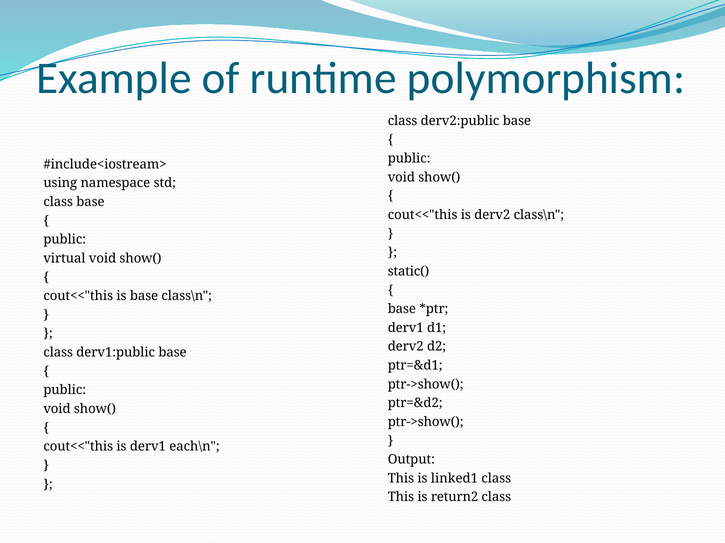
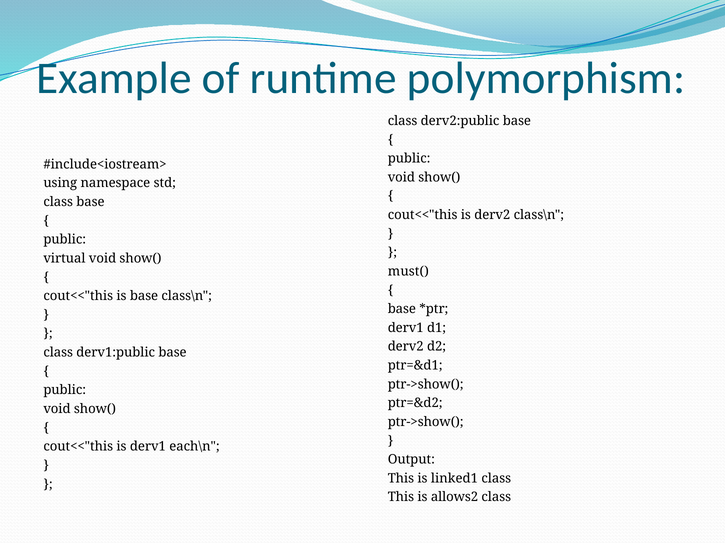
static(: static( -> must( (408, 272)
return2: return2 -> allows2 (455, 498)
